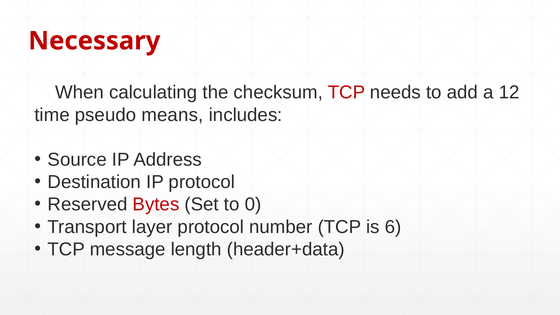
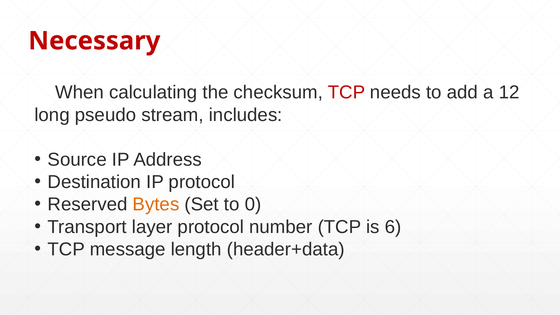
time: time -> long (52, 115)
means: means -> stream (172, 115)
Bytes colour: red -> orange (156, 204)
